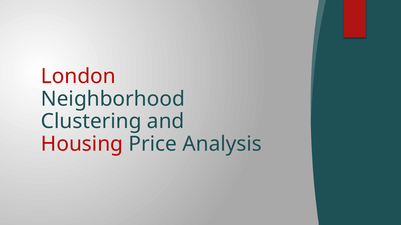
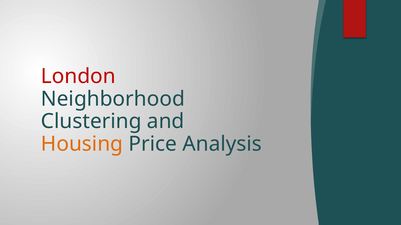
Housing colour: red -> orange (82, 144)
